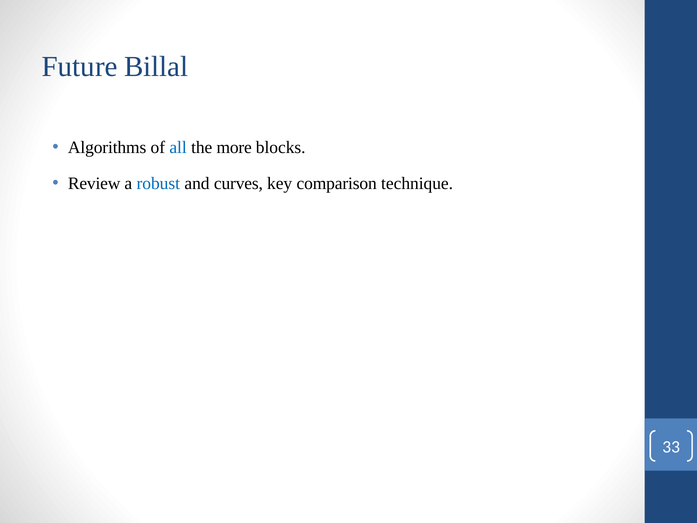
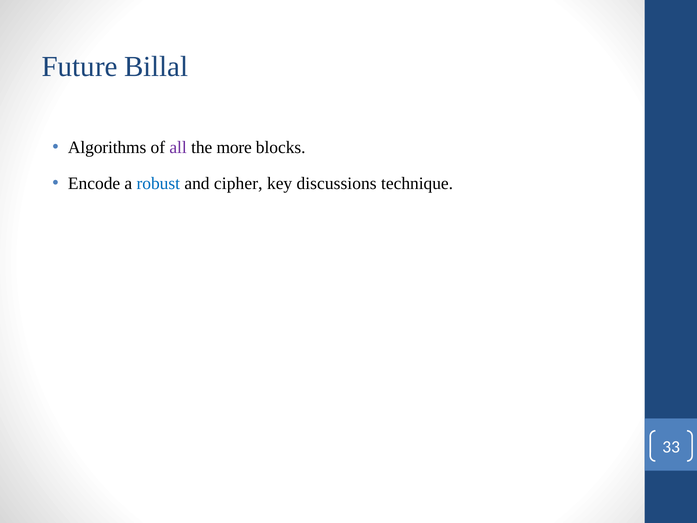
all colour: blue -> purple (178, 148)
Review: Review -> Encode (94, 183)
curves: curves -> cipher (238, 183)
comparison: comparison -> discussions (337, 183)
